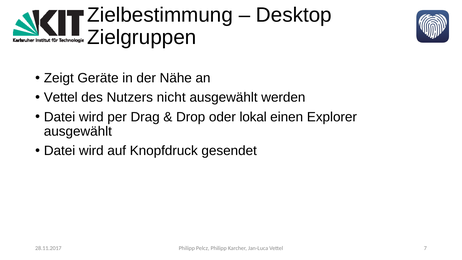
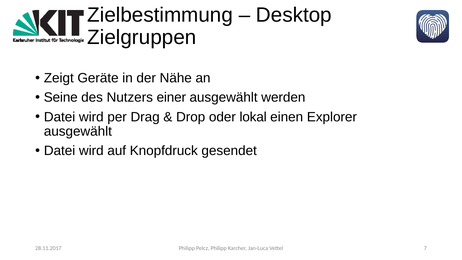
Vettel: Vettel -> Seine (61, 97)
nicht: nicht -> einer (171, 97)
